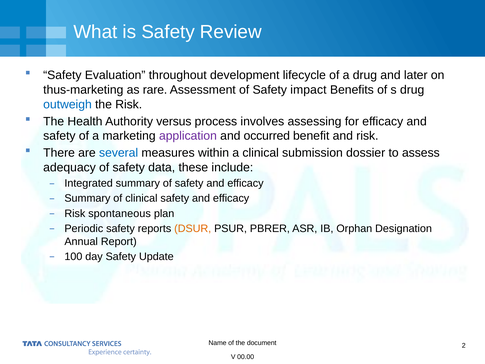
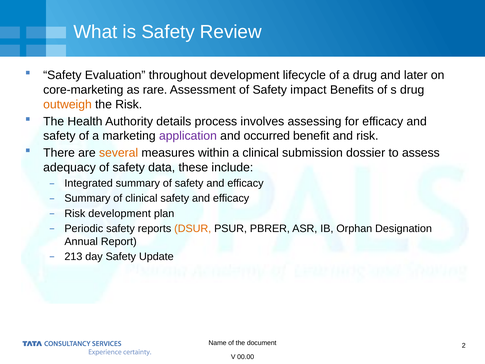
thus-marketing: thus-marketing -> core-marketing (83, 90)
outweigh colour: blue -> orange (67, 104)
versus: versus -> details (174, 121)
several colour: blue -> orange (119, 153)
Risk spontaneous: spontaneous -> development (120, 213)
100: 100 -> 213 (73, 256)
